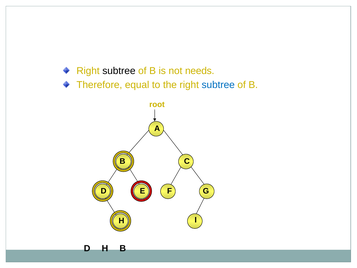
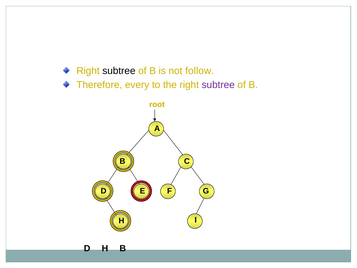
needs: needs -> follow (200, 71)
equal: equal -> every (137, 85)
subtree colour: blue -> purple (218, 85)
